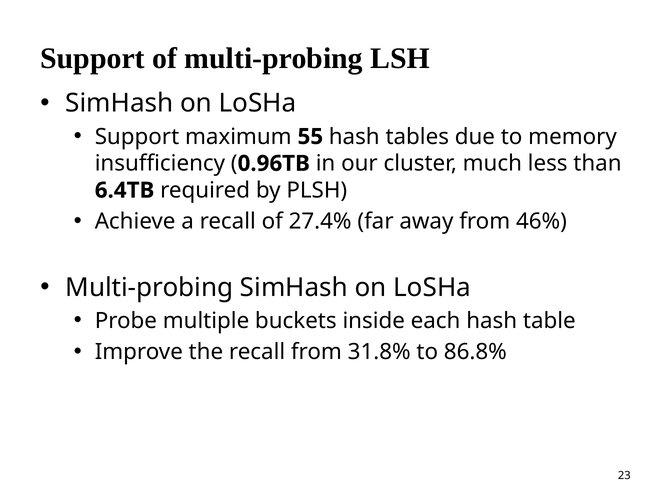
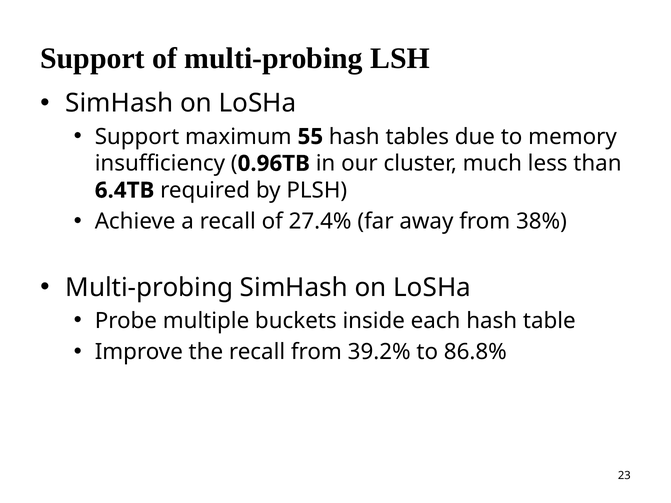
46%: 46% -> 38% (541, 222)
31.8%: 31.8% -> 39.2% (379, 352)
